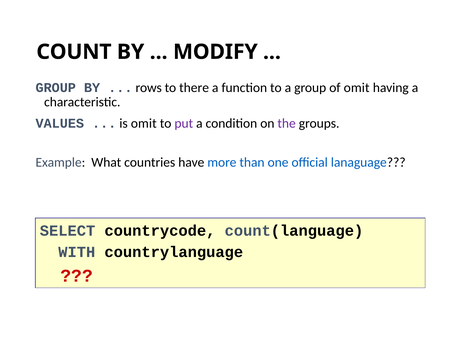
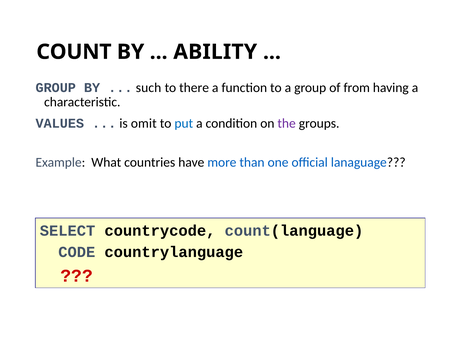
MODIFY: MODIFY -> ABILITY (215, 52)
rows: rows -> such (149, 87)
of omit: omit -> from (357, 87)
put colour: purple -> blue (184, 123)
WITH: WITH -> CODE (77, 252)
